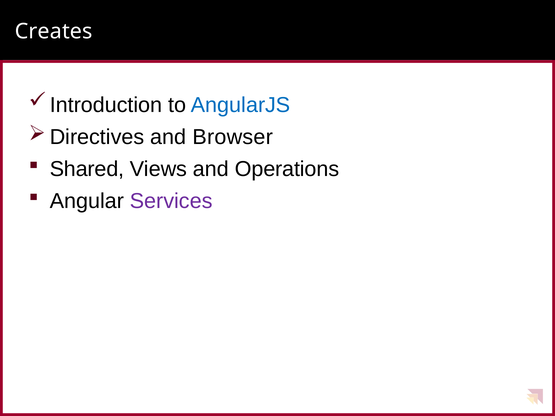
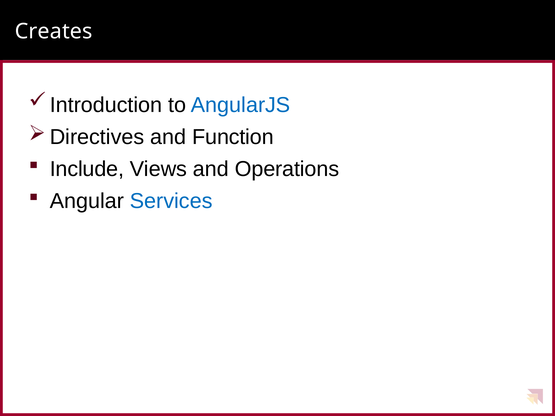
Browser: Browser -> Function (233, 137)
Shared: Shared -> Include (87, 169)
Services colour: purple -> blue (171, 201)
